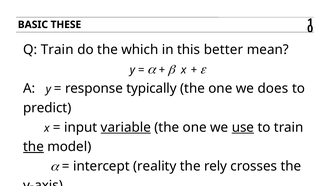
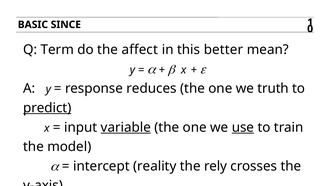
THESE: THESE -> SINCE (66, 25)
Q Train: Train -> Term (57, 50)
which: which -> affect (140, 50)
typically: typically -> reduces (151, 88)
does: does -> truth (273, 88)
predict underline: none -> present (47, 108)
the underline: present -> none (33, 146)
